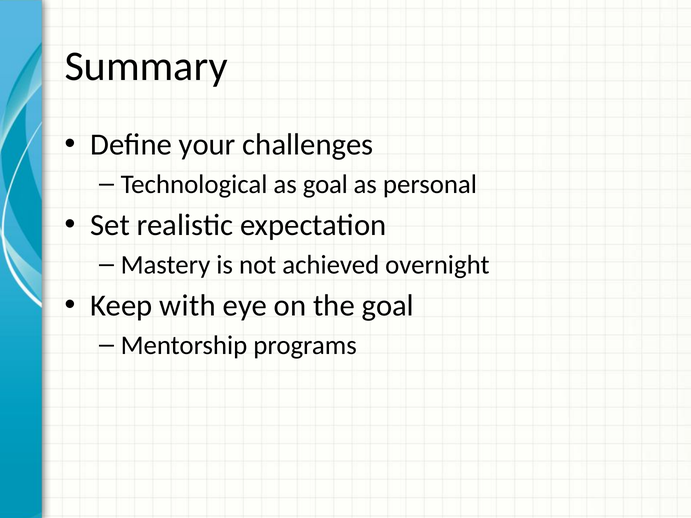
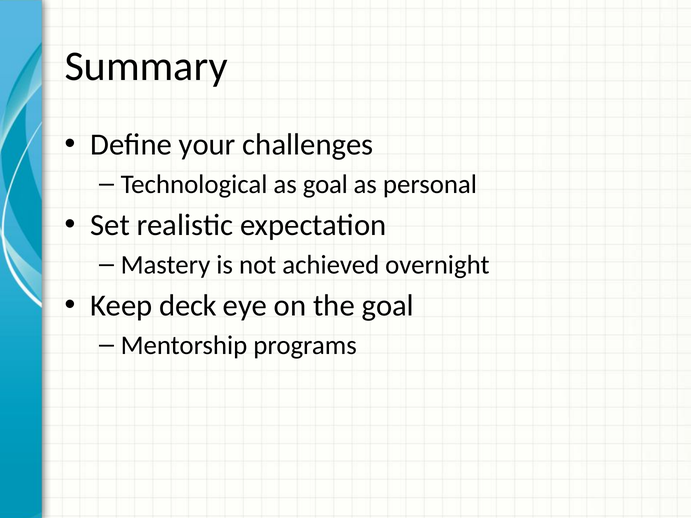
with: with -> deck (188, 306)
